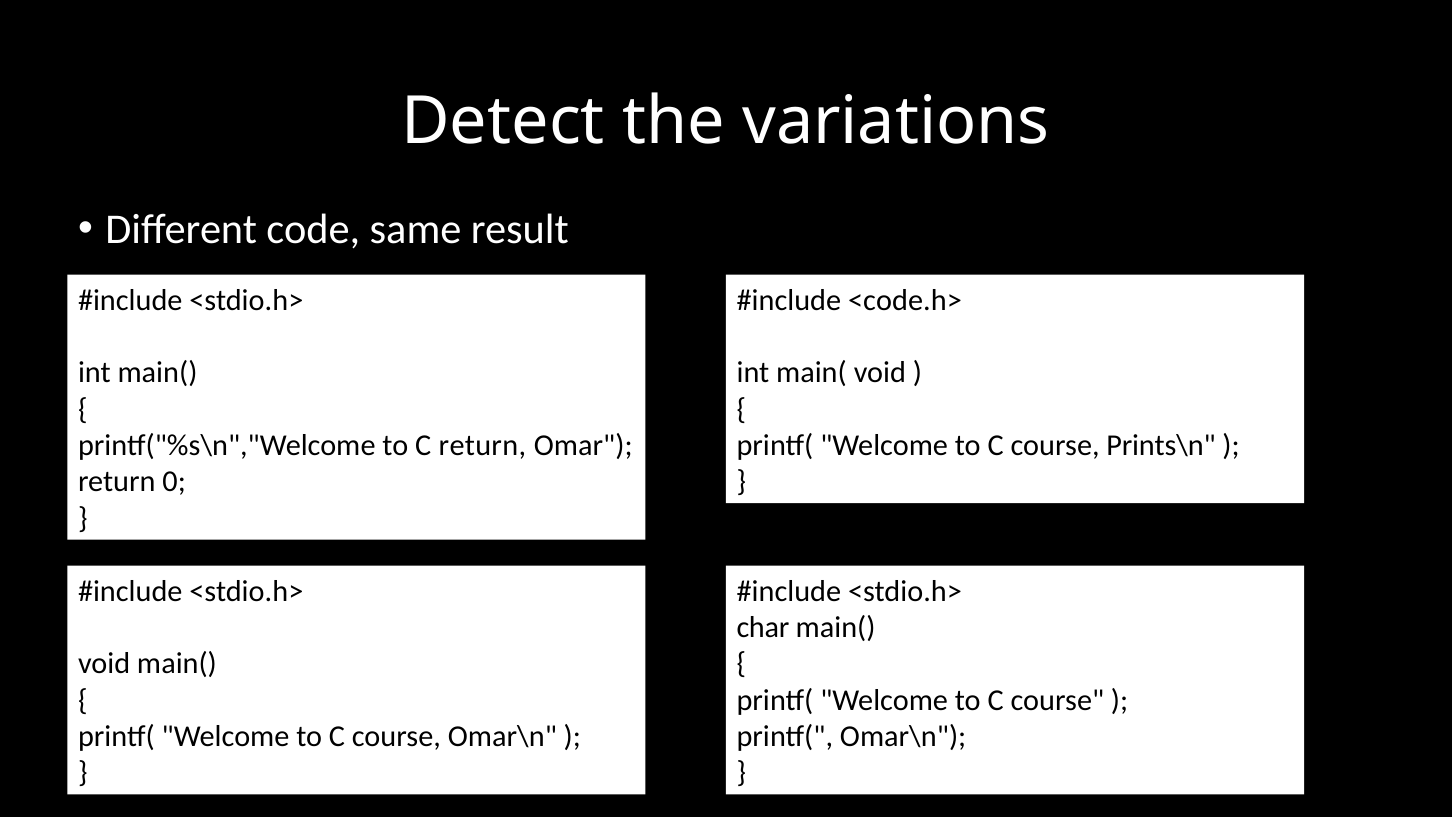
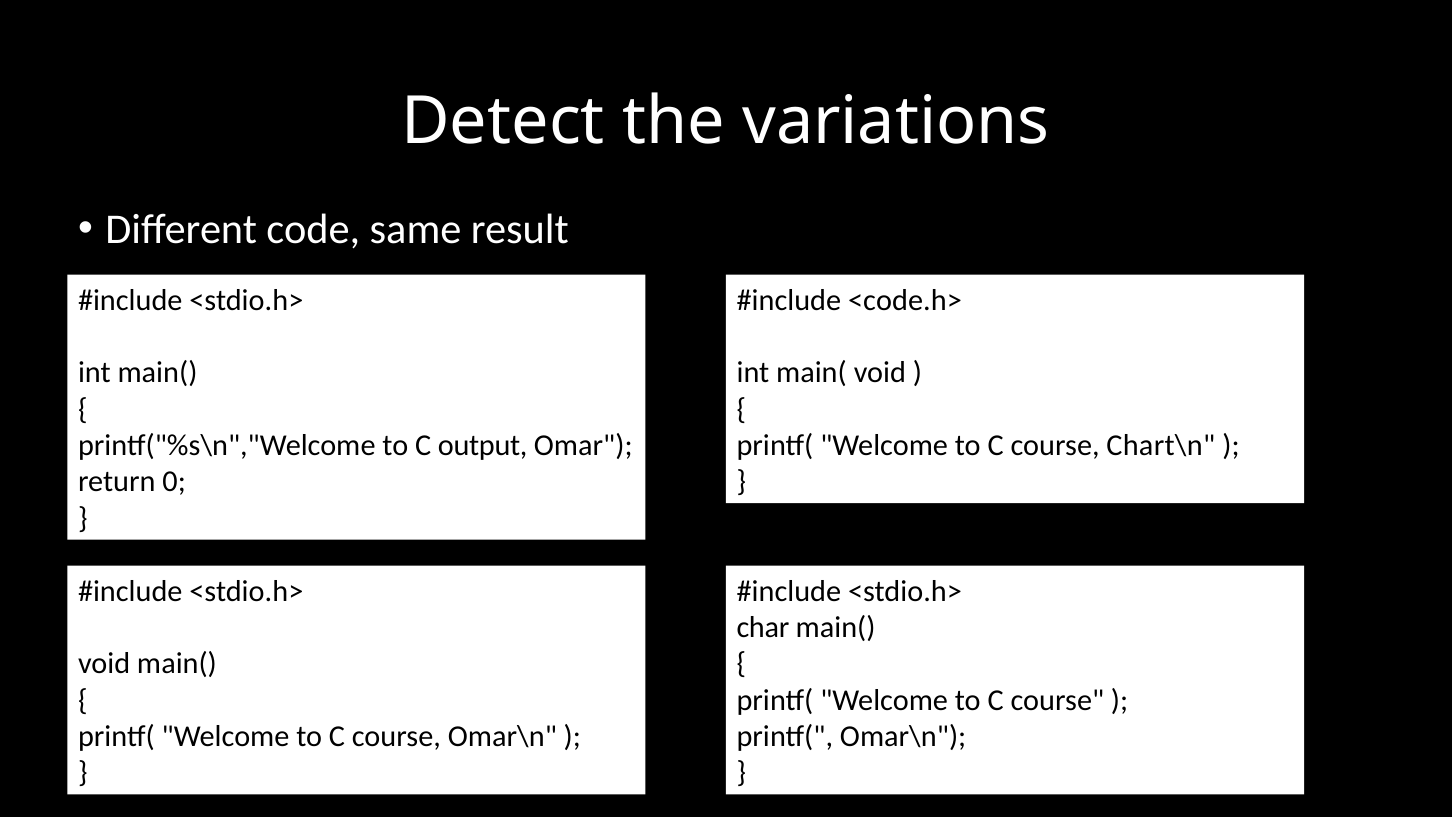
Prints\n: Prints\n -> Chart\n (1161, 445)
C return: return -> output (483, 445)
